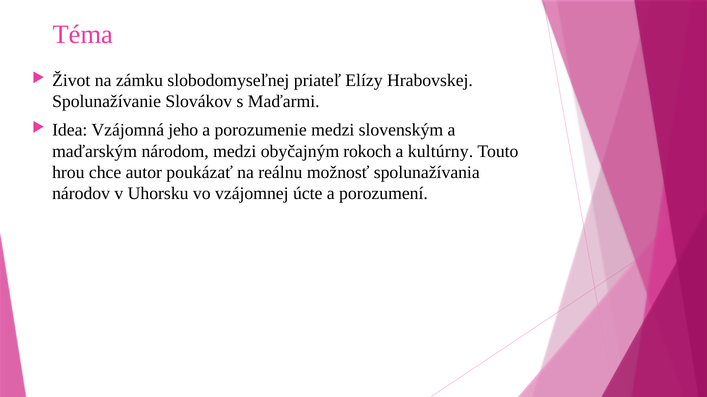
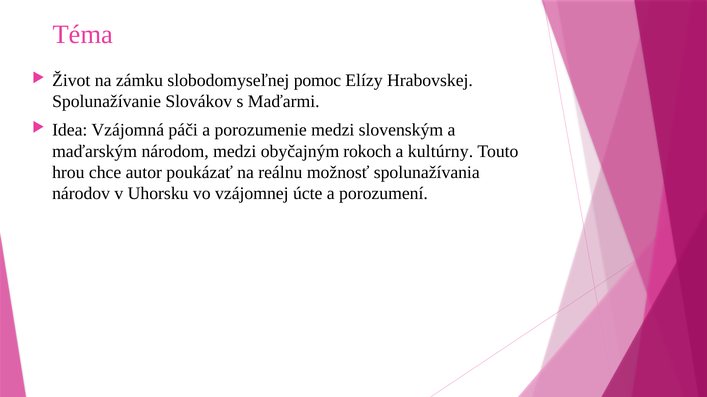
priateľ: priateľ -> pomoc (317, 81)
jeho: jeho -> páči (183, 130)
